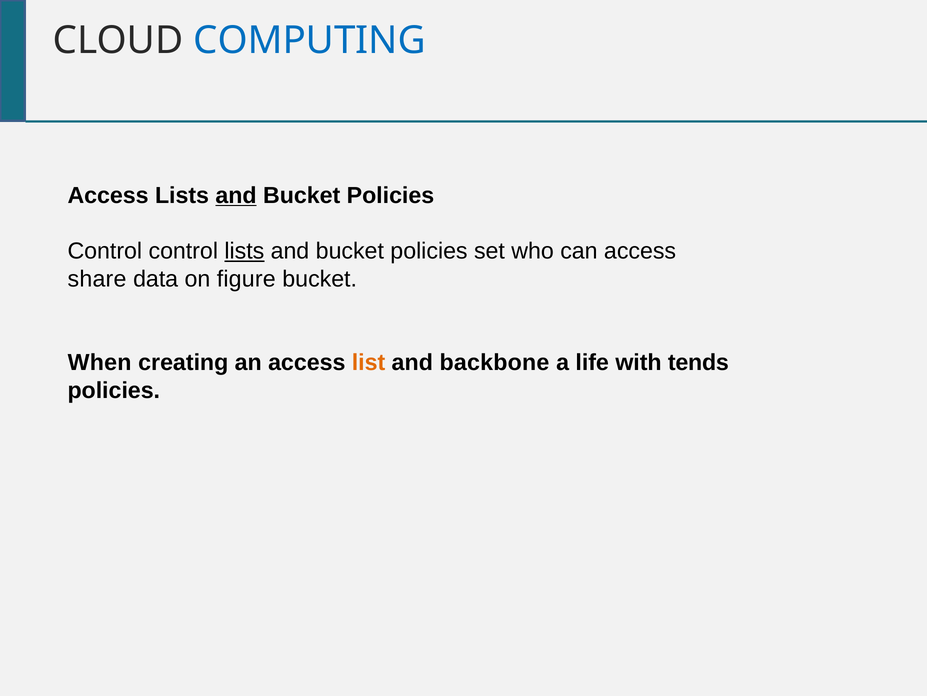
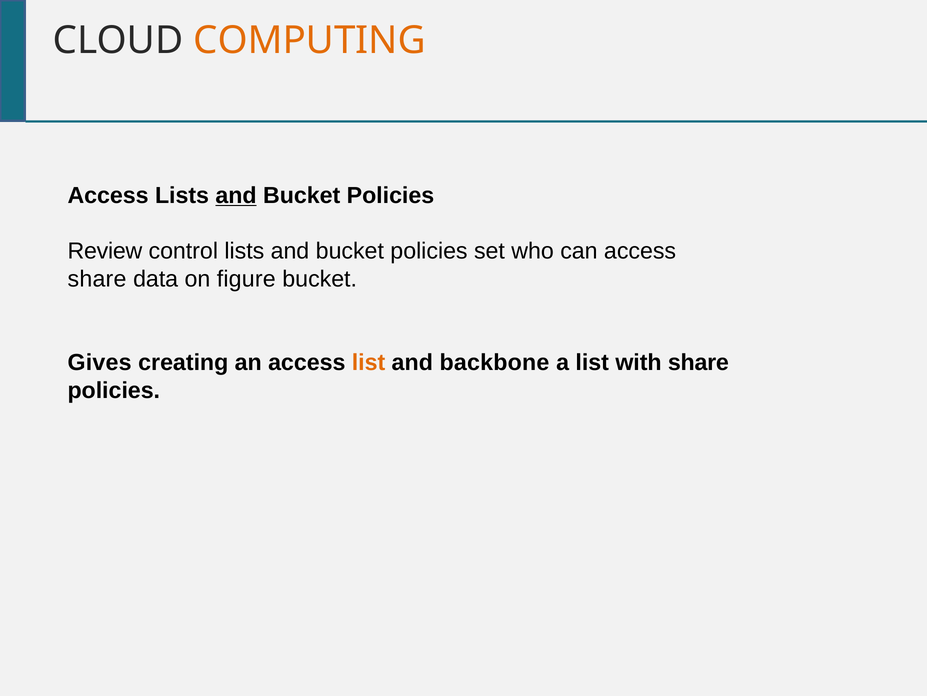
COMPUTING colour: blue -> orange (310, 41)
Control: Control -> Review (105, 251)
lists underline: present -> none (244, 251)
When: When -> Gives (100, 362)
a life: life -> list (592, 362)
with tends: tends -> share (698, 362)
